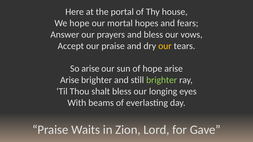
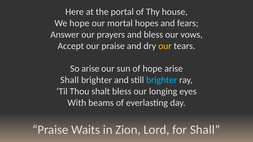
Arise: Arise -> Shall (70, 80)
brighter colour: light green -> light blue (162, 80)
for Gave: Gave -> Shall (205, 130)
